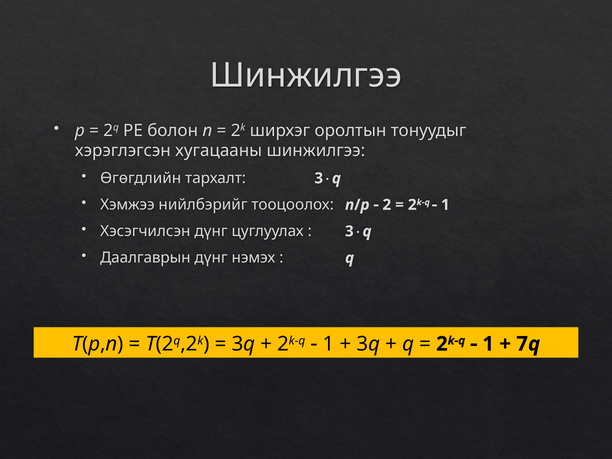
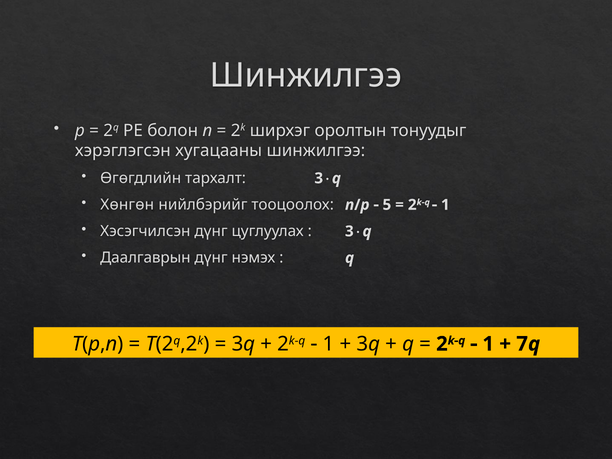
Хэмжээ: Хэмжээ -> Хөнгөн (127, 205)
2: 2 -> 5 (387, 205)
